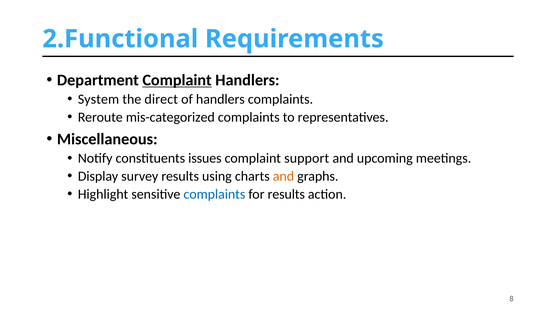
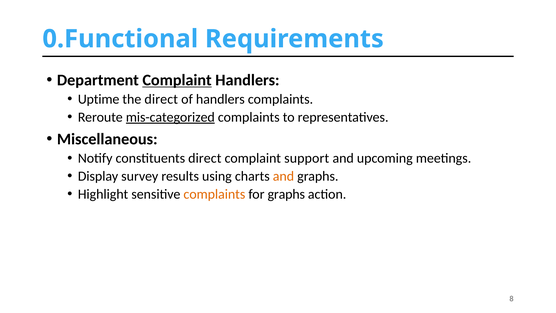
2.Functional: 2.Functional -> 0.Functional (120, 39)
System: System -> Uptime (99, 99)
mis-categorized underline: none -> present (170, 117)
constituents issues: issues -> direct (205, 158)
complaints colour: blue -> orange (214, 194)
for results: results -> graphs (286, 194)
